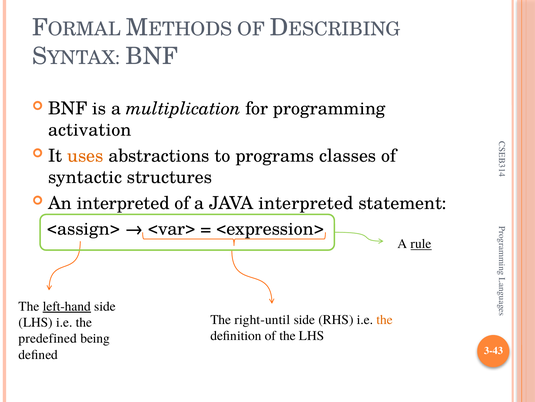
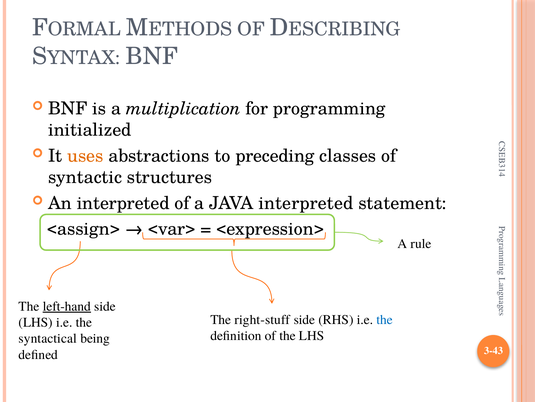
activation: activation -> initialized (90, 130)
programs: programs -> preceding (275, 156)
rule underline: present -> none (421, 243)
right-until: right-until -> right-stuff (262, 319)
the colour: orange -> blue (385, 319)
predefined: predefined -> syntactical (48, 338)
